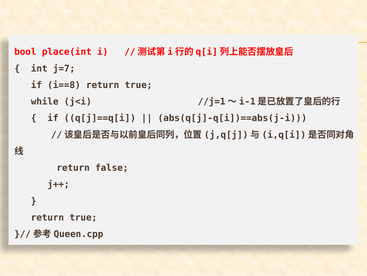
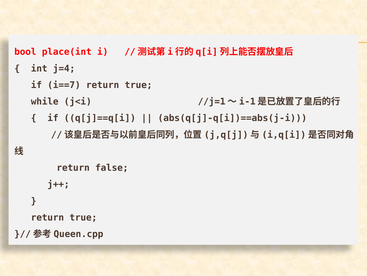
j=7: j=7 -> j=4 (64, 68)
i==8: i==8 -> i==7 (64, 85)
